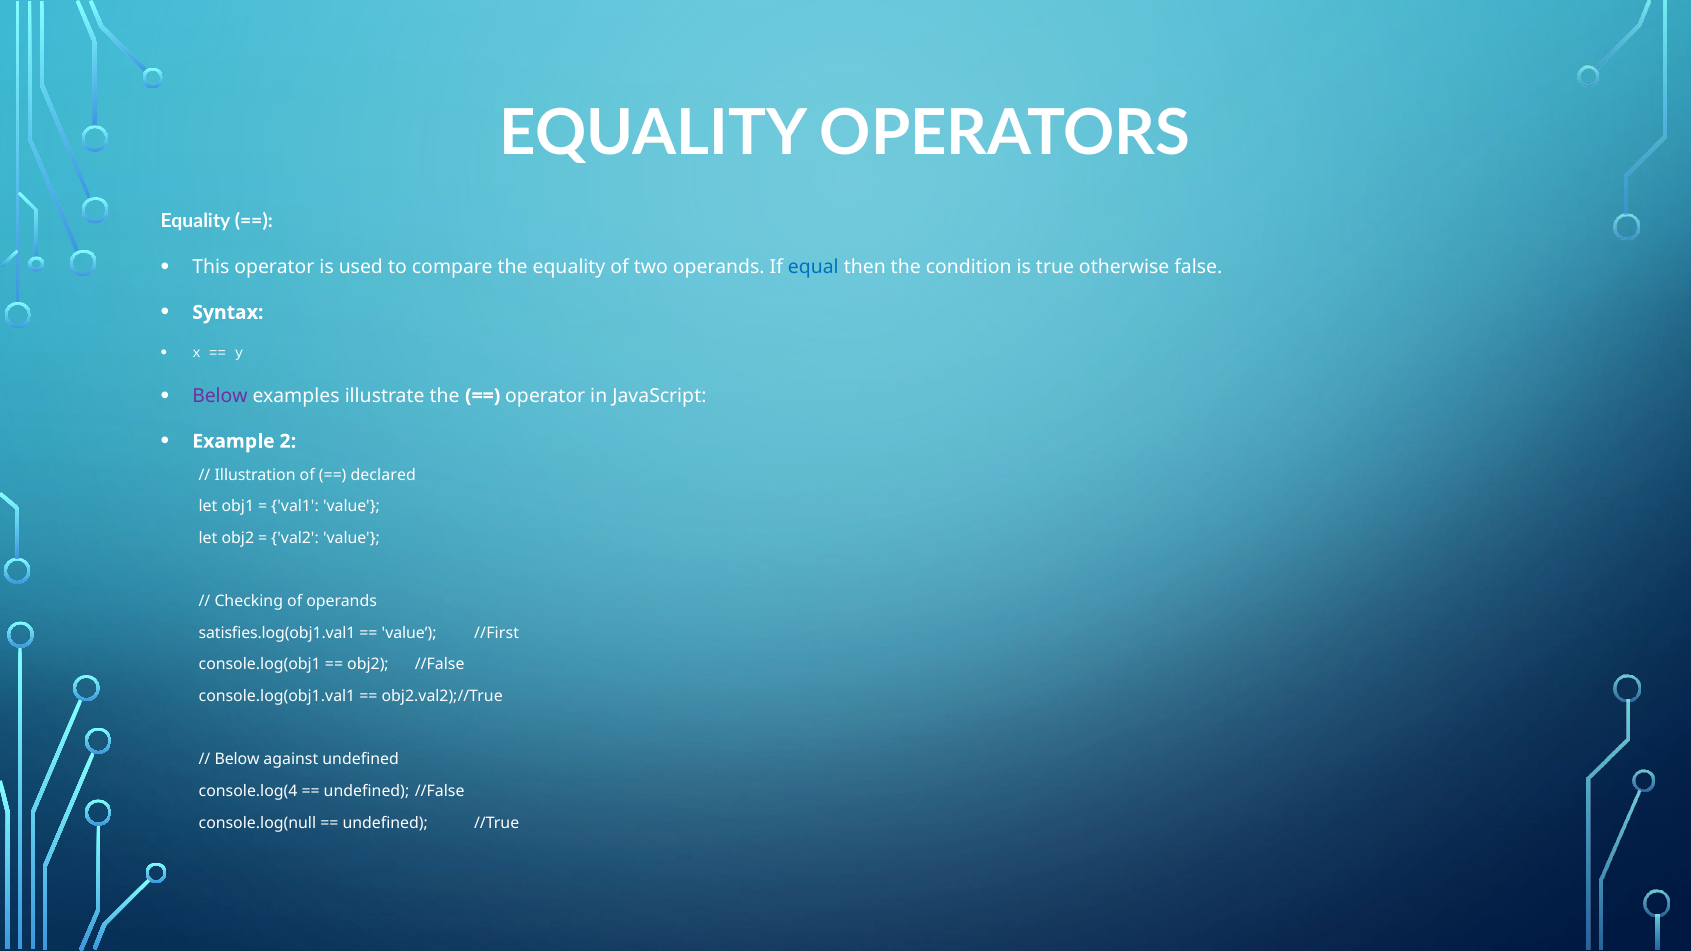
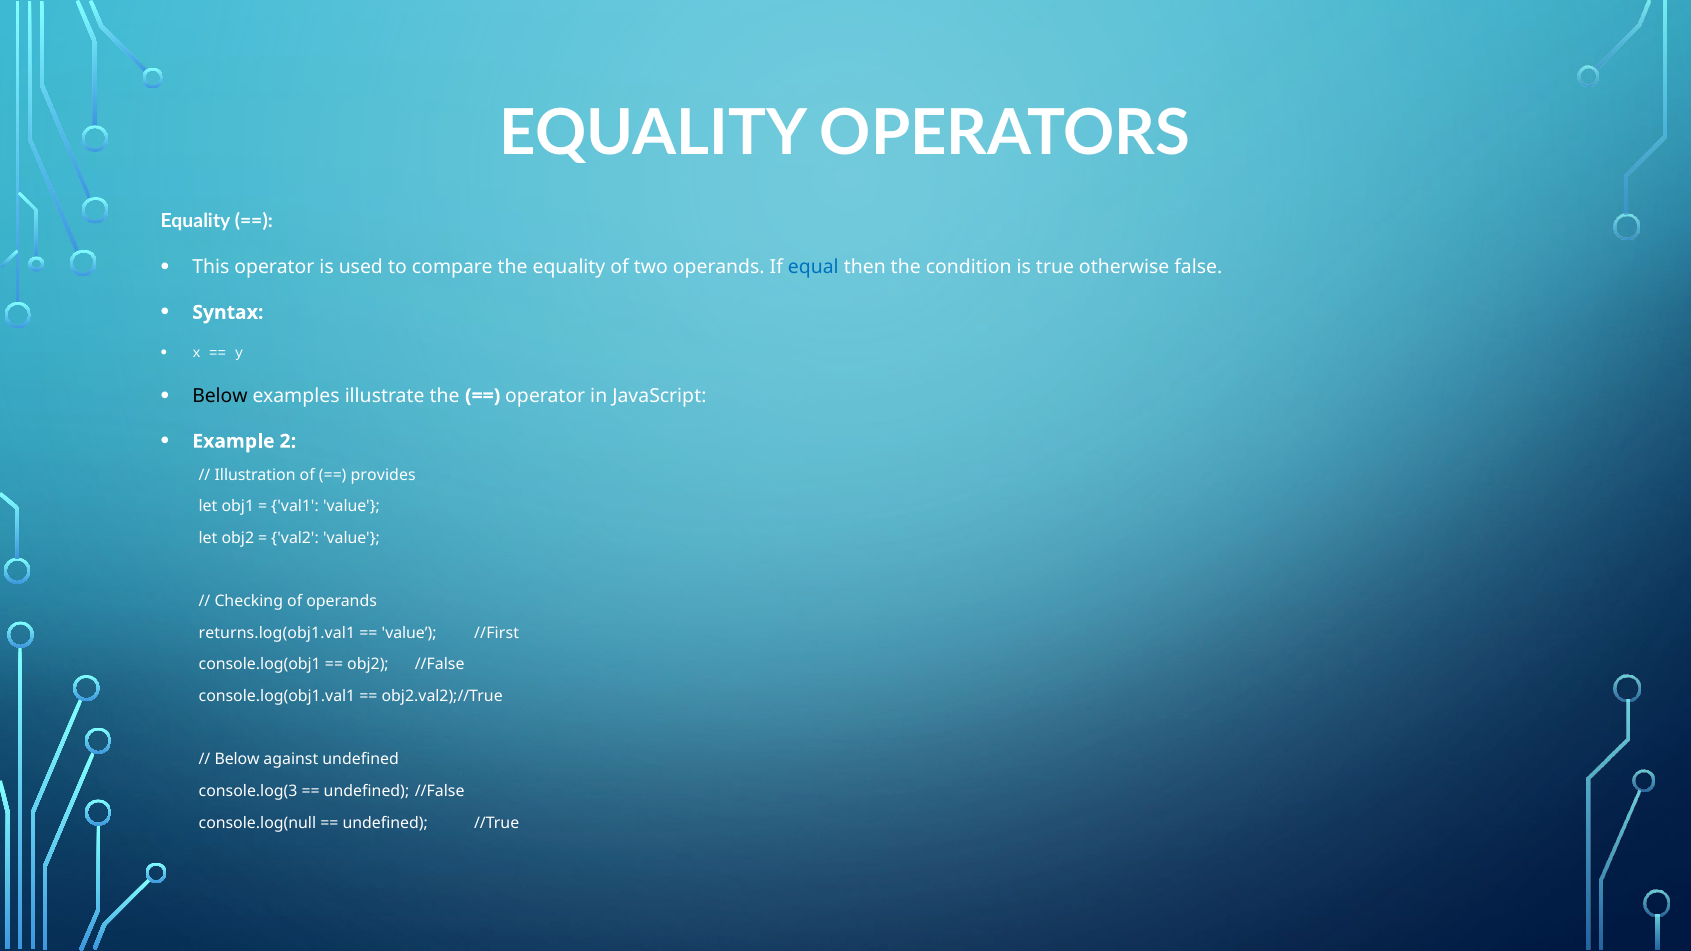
Below colour: purple -> black (220, 396)
declared: declared -> provides (383, 475)
satisfies.log(obj1.val1: satisfies.log(obj1.val1 -> returns.log(obj1.val1 (277, 633)
console.log(4: console.log(4 -> console.log(3 (248, 791)
